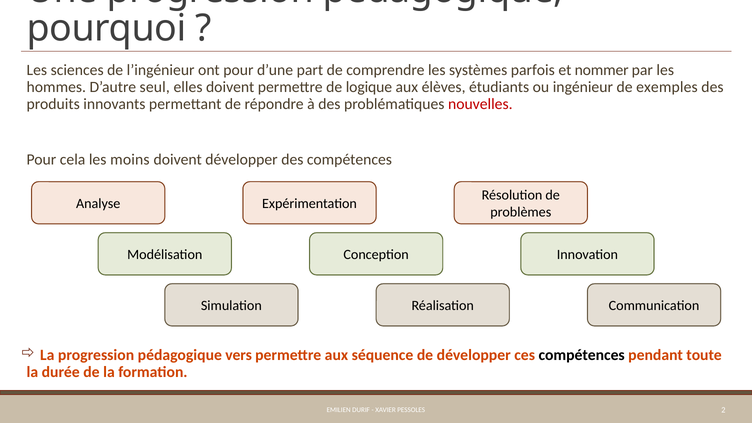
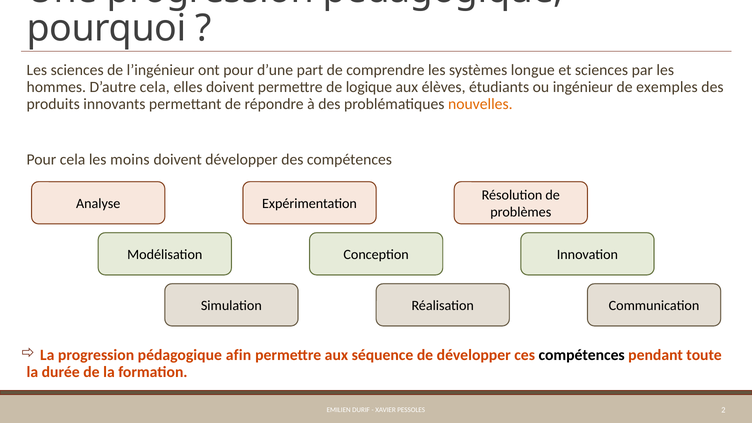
parfois: parfois -> longue (533, 70)
et nommer: nommer -> sciences (602, 70)
D’autre seul: seul -> cela (155, 87)
nouvelles colour: red -> orange (480, 104)
vers: vers -> afin (238, 355)
